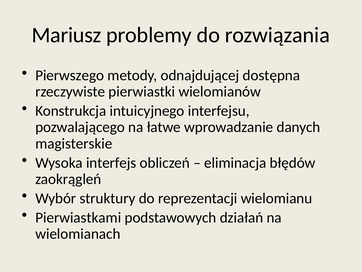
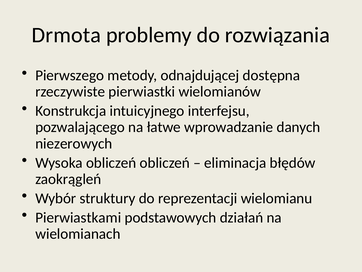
Mariusz: Mariusz -> Drmota (66, 35)
magisterskie: magisterskie -> niezerowych (74, 143)
Wysoka interfejs: interfejs -> obliczeń (111, 162)
